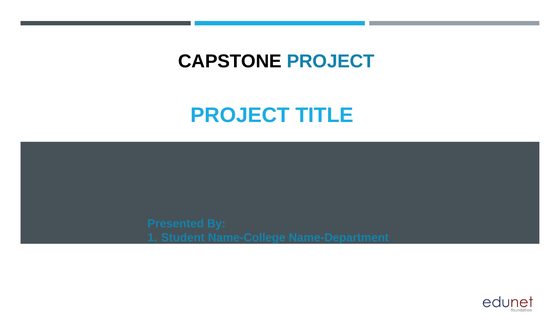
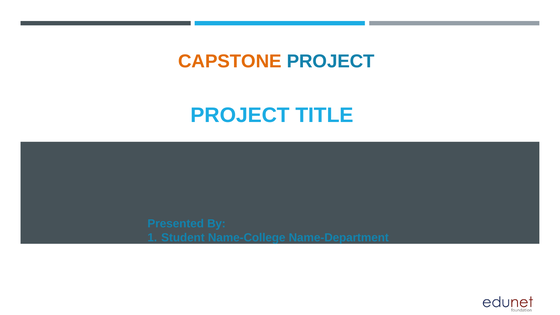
CAPSTONE colour: black -> orange (230, 61)
